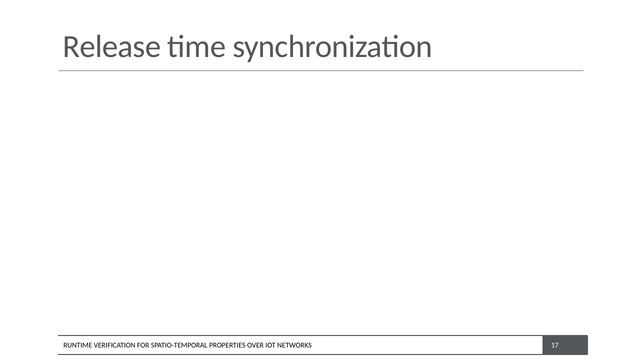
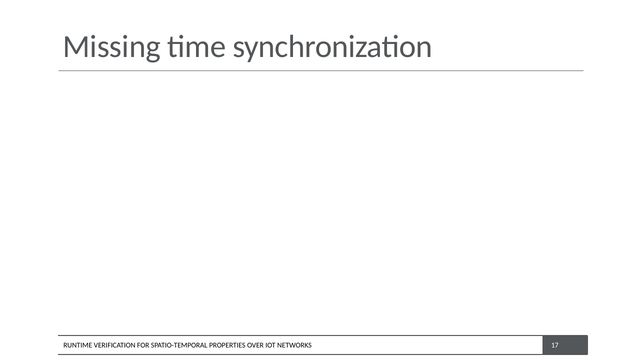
Release: Release -> Missing (112, 47)
